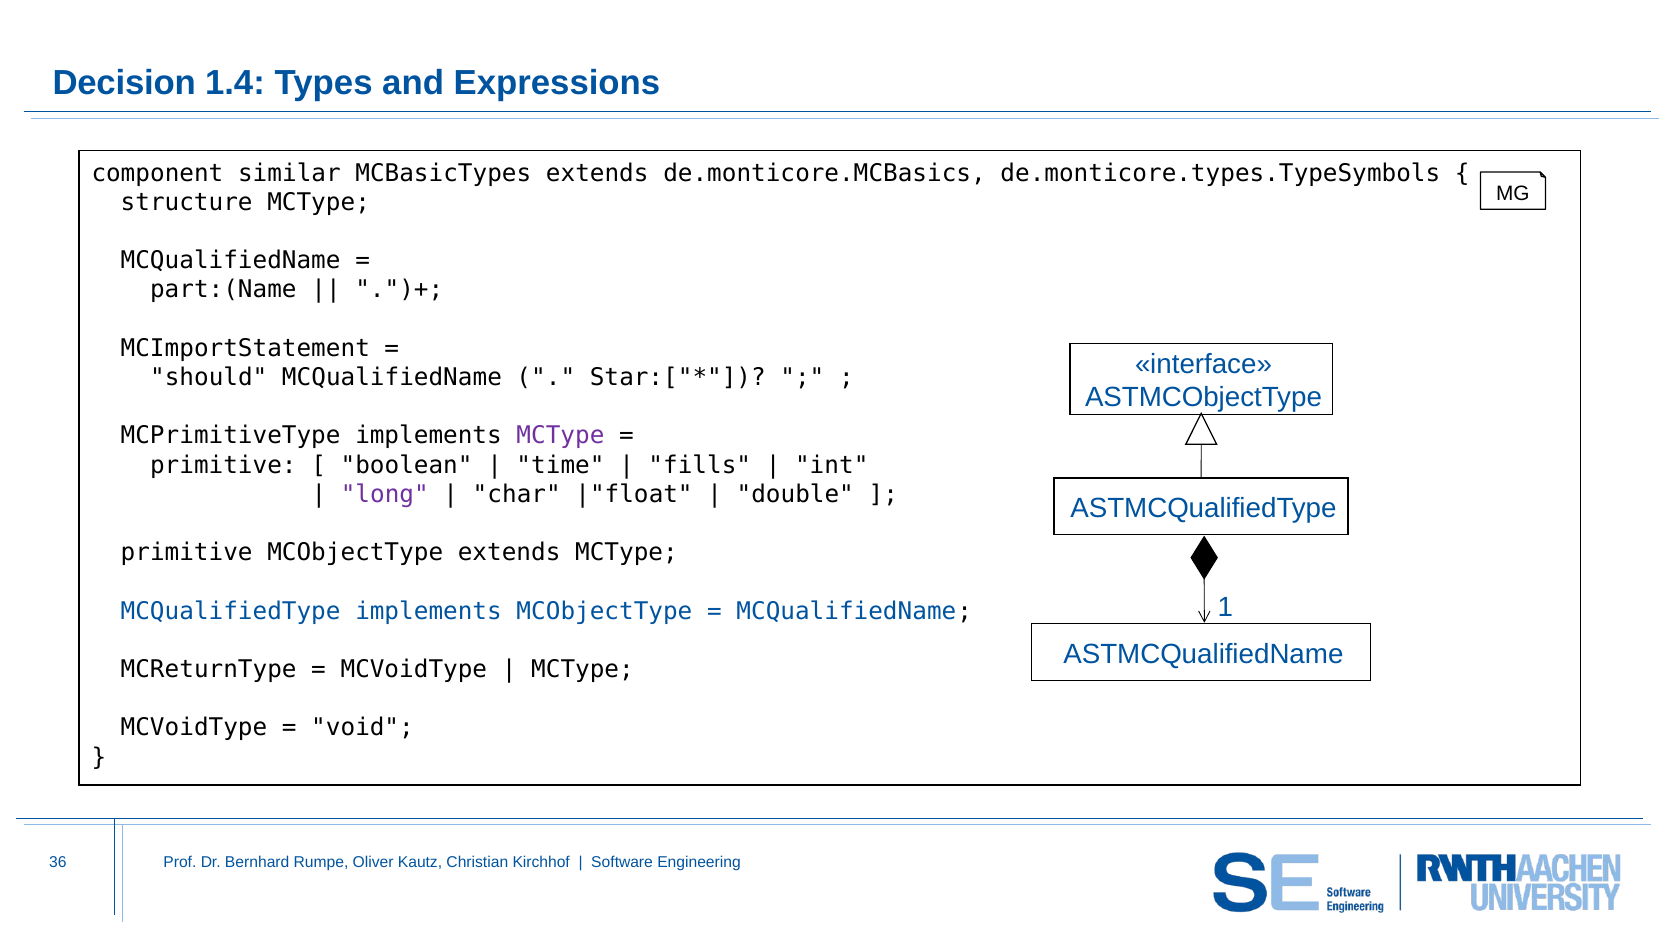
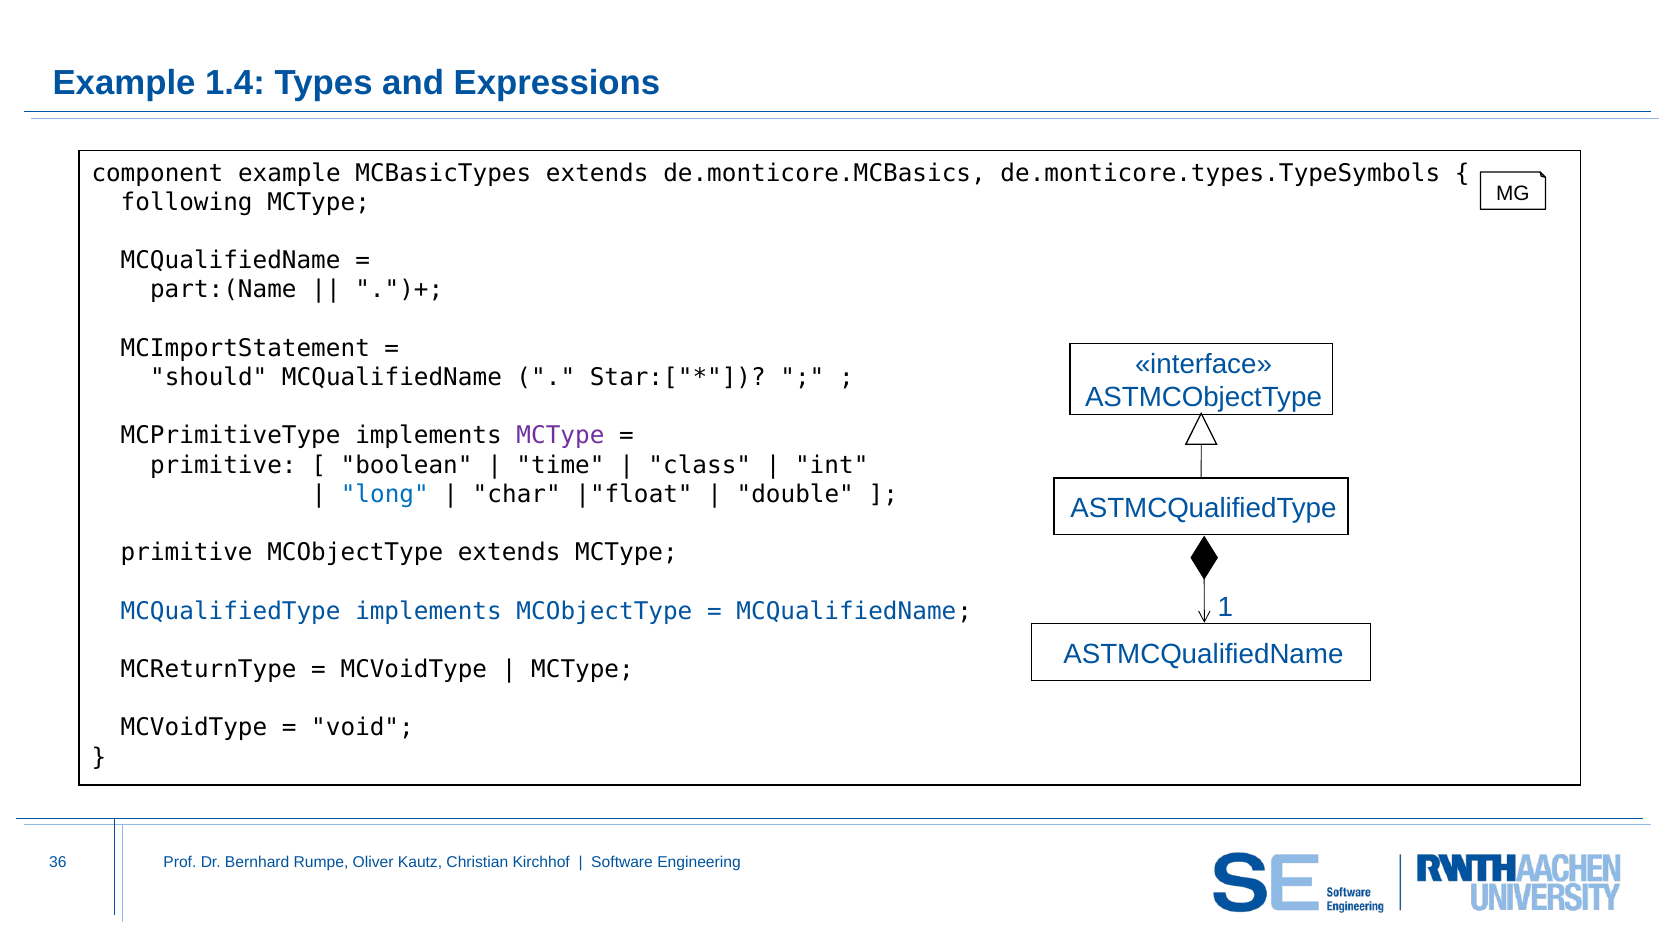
Decision: Decision -> Example (124, 83)
component similar: similar -> example (289, 173)
structure: structure -> following (187, 202)
fills: fills -> class (700, 465)
long colour: purple -> blue (385, 494)
